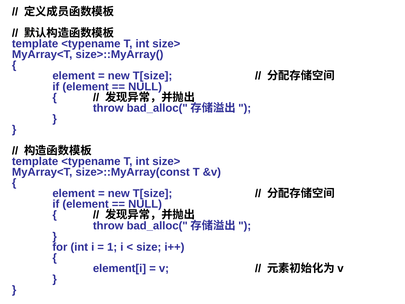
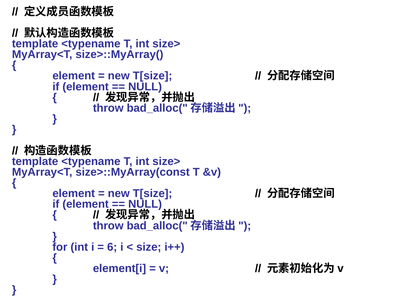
1: 1 -> 6 (112, 247)
